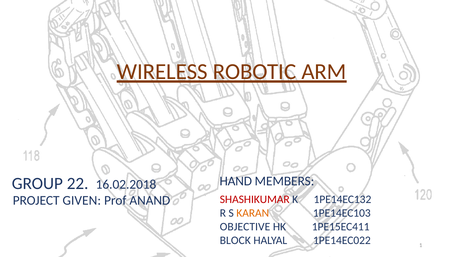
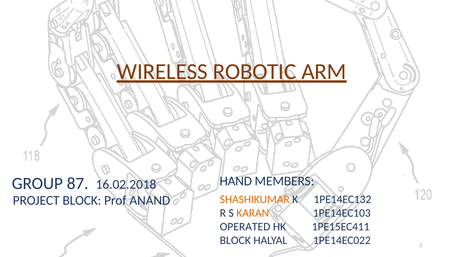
22: 22 -> 87 (78, 184)
SHASHIKUMAR colour: red -> orange (255, 199)
PROJECT GIVEN: GIVEN -> BLOCK (82, 201)
OBJECTIVE: OBJECTIVE -> OPERATED (245, 227)
